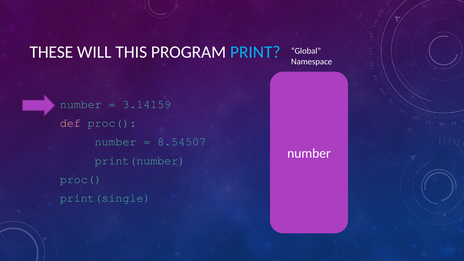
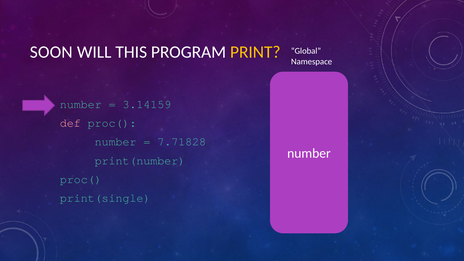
THESE: THESE -> SOON (51, 52)
PRINT colour: light blue -> yellow (255, 52)
8.54507: 8.54507 -> 7.71828 (182, 142)
